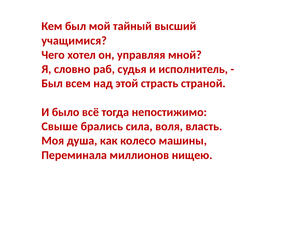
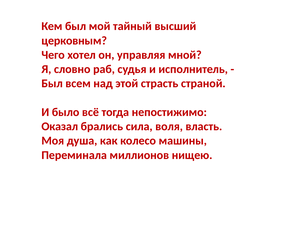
учащимися: учащимися -> церковным (74, 41)
Свыше: Свыше -> Оказал (60, 127)
